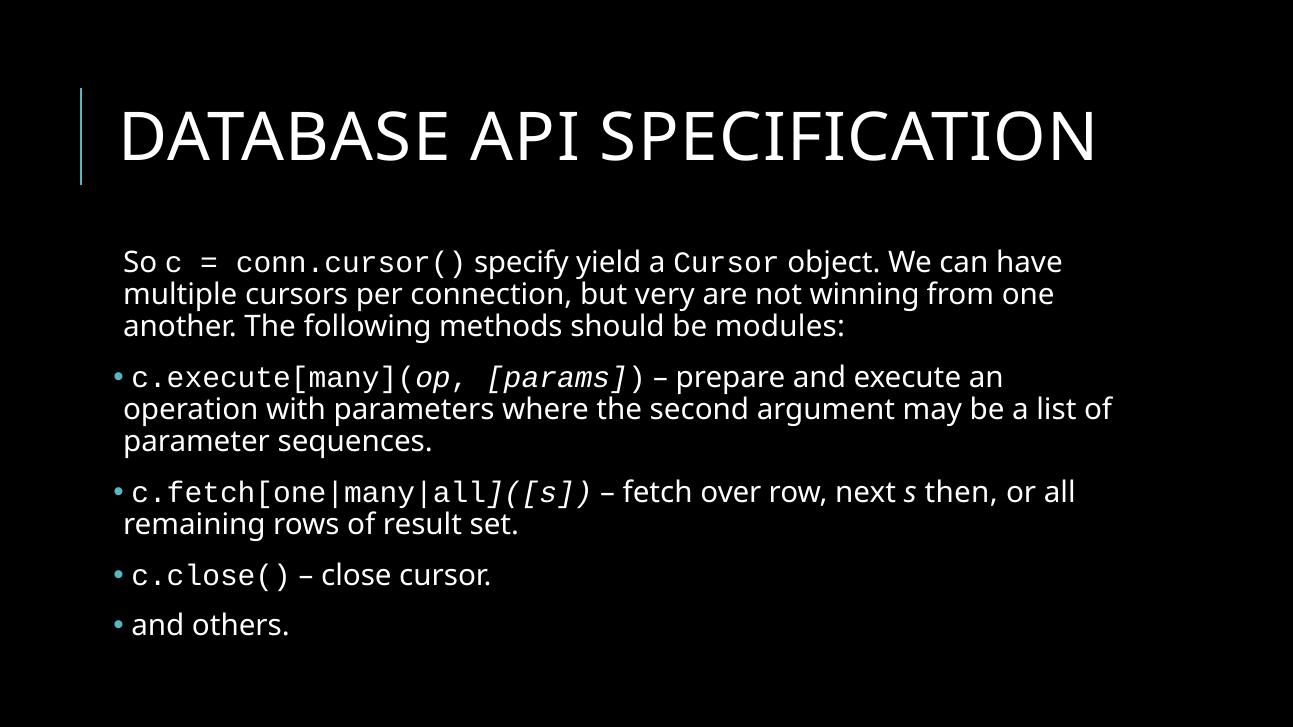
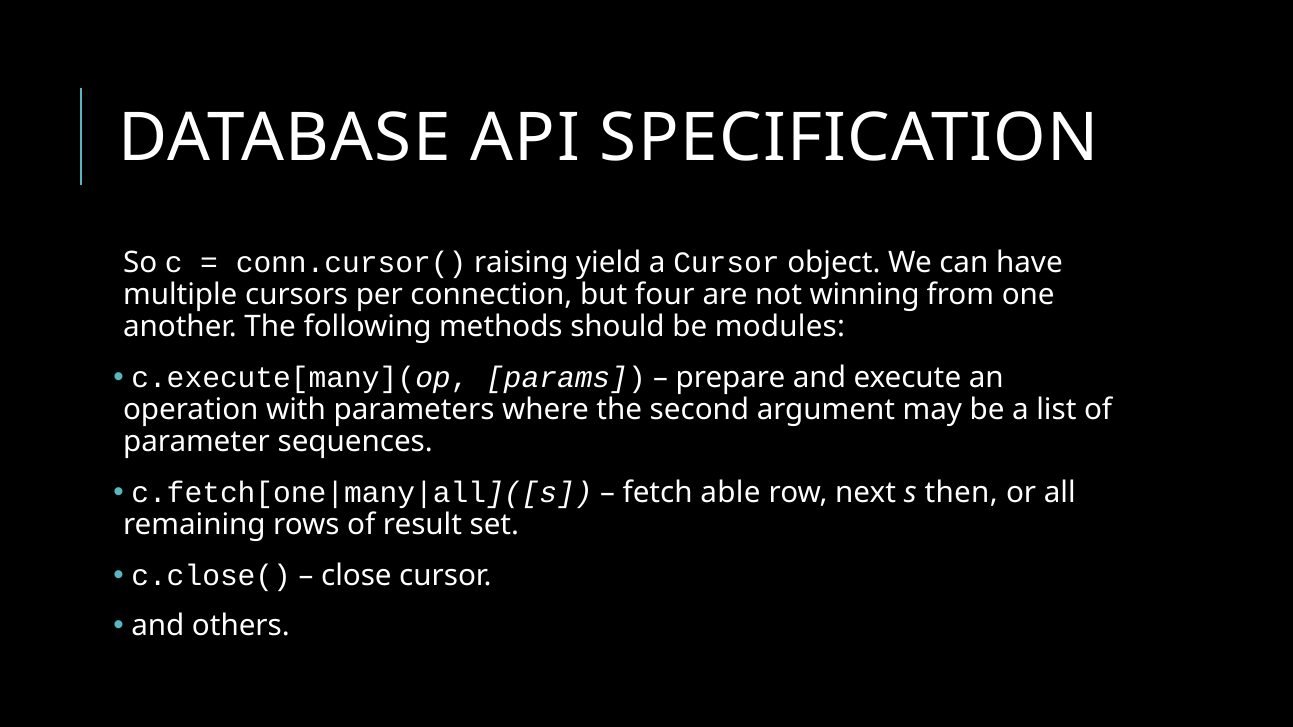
specify: specify -> raising (521, 263)
very: very -> four (665, 295)
over: over -> able (731, 493)
